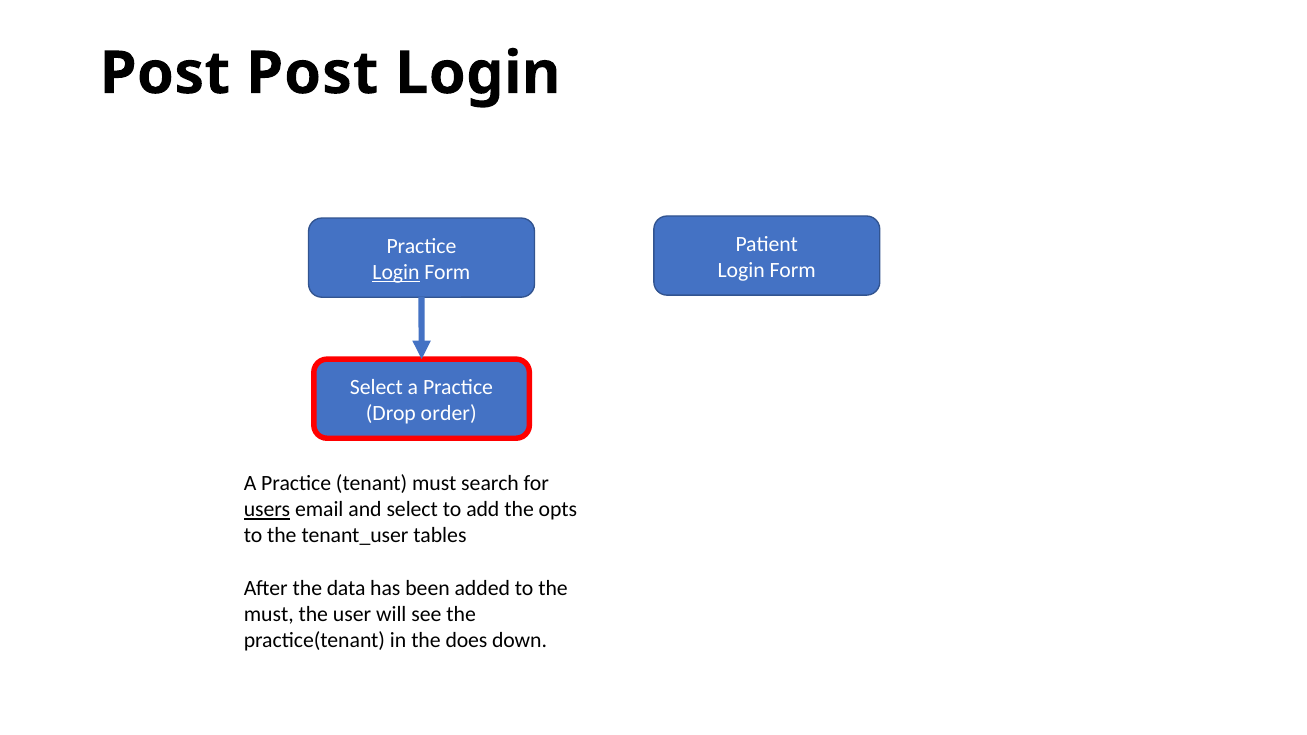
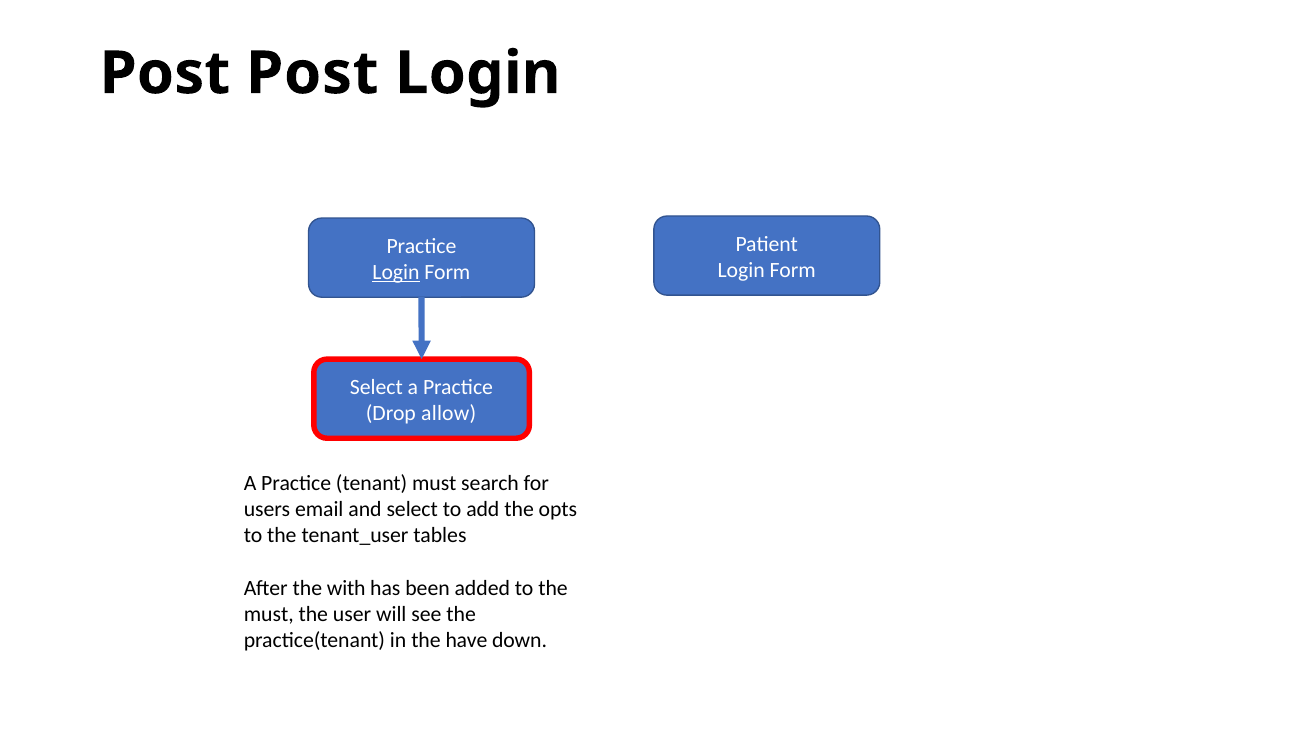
order: order -> allow (449, 413)
users underline: present -> none (267, 510)
data: data -> with (346, 588)
does: does -> have (466, 640)
